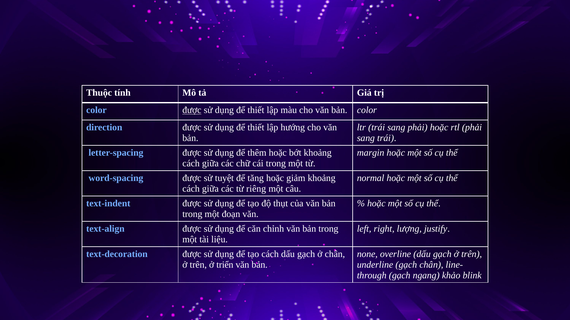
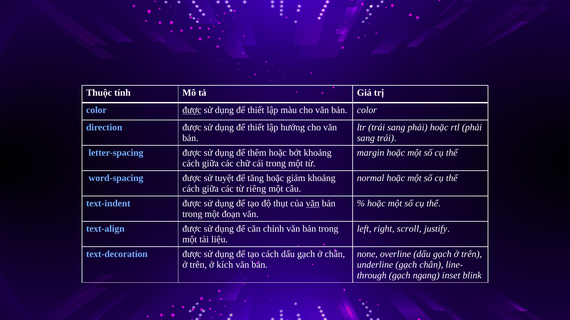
văn underline: none -> present (313, 204)
lượng: lượng -> scroll (409, 229)
triển: triển -> kích (225, 265)
khảo: khảo -> inset (451, 276)
